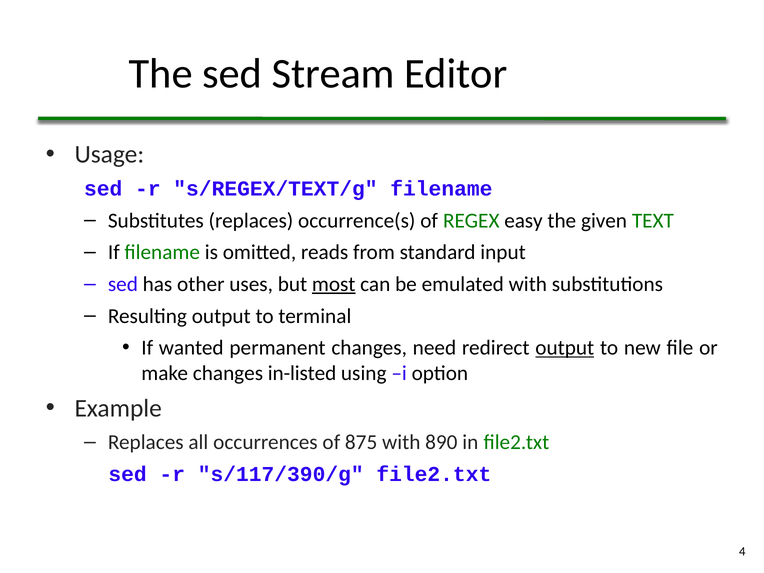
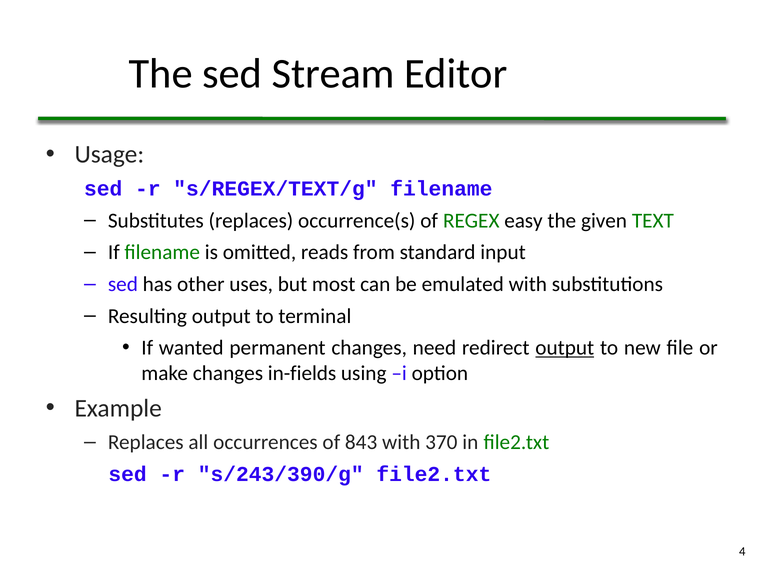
most underline: present -> none (334, 284)
in-listed: in-listed -> in-fields (302, 373)
875: 875 -> 843 (361, 442)
890: 890 -> 370 (441, 442)
s/117/390/g: s/117/390/g -> s/243/390/g (281, 474)
